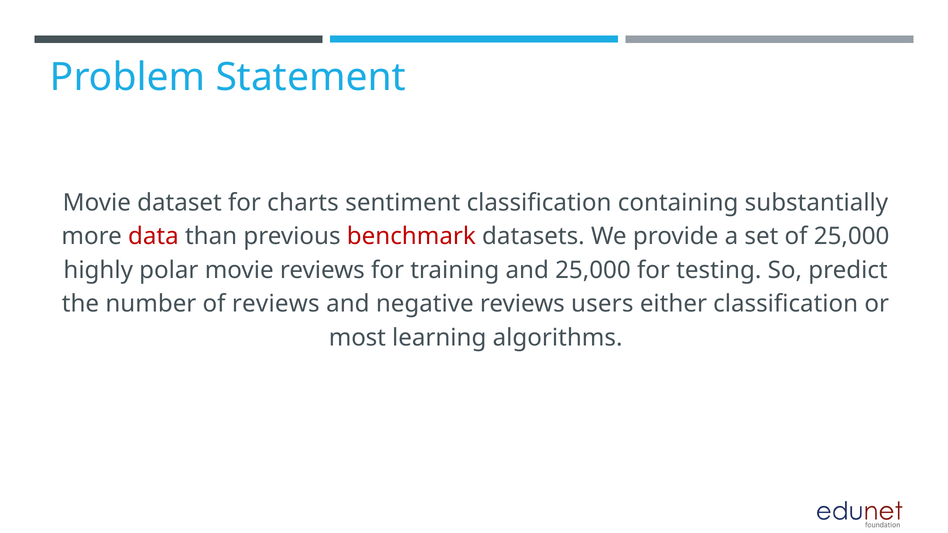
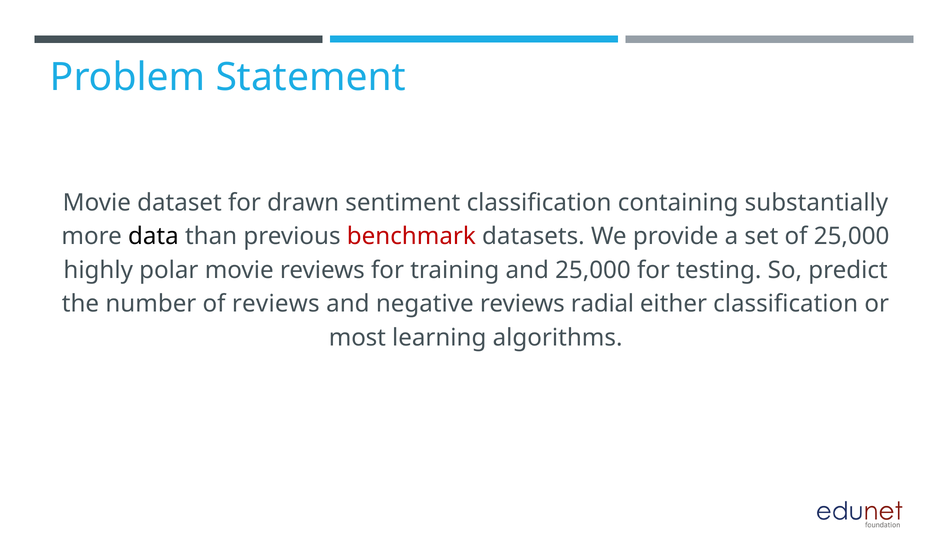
charts: charts -> drawn (303, 203)
data colour: red -> black (153, 236)
users: users -> radial (602, 304)
